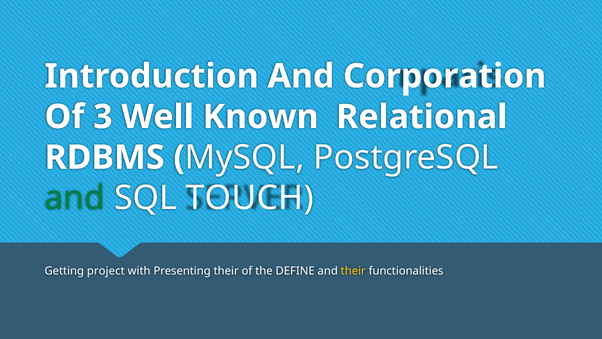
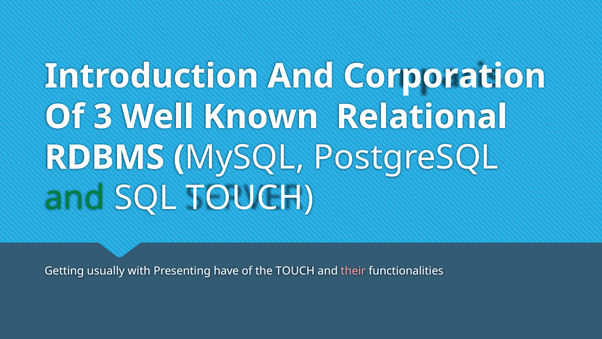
project: project -> usually (106, 271)
Presenting their: their -> have (226, 271)
the DEFINE: DEFINE -> TOUCH (295, 271)
their colour: yellow -> pink (353, 271)
